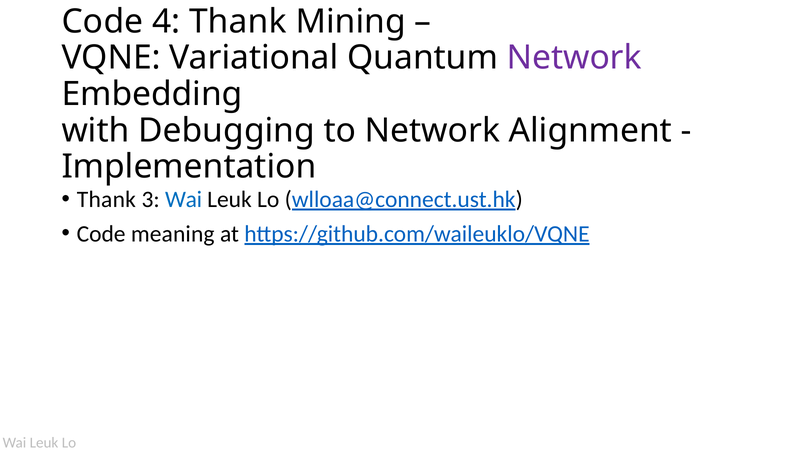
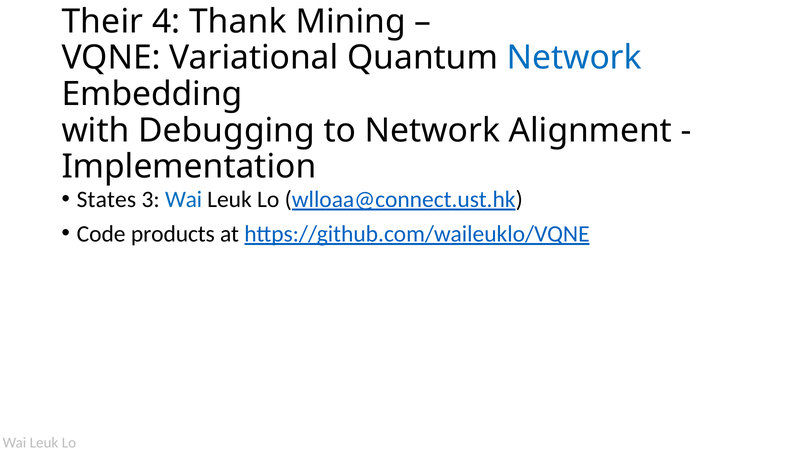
Code: Code -> Their (102, 22)
Network colour: purple -> blue (574, 58)
Thank: Thank -> States (106, 199)
meaning: meaning -> products (173, 234)
